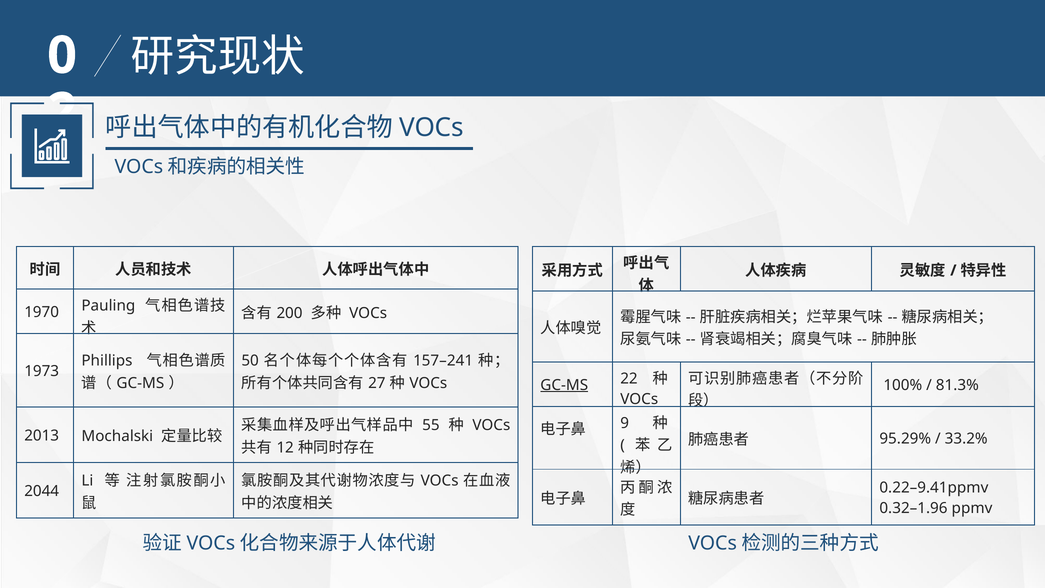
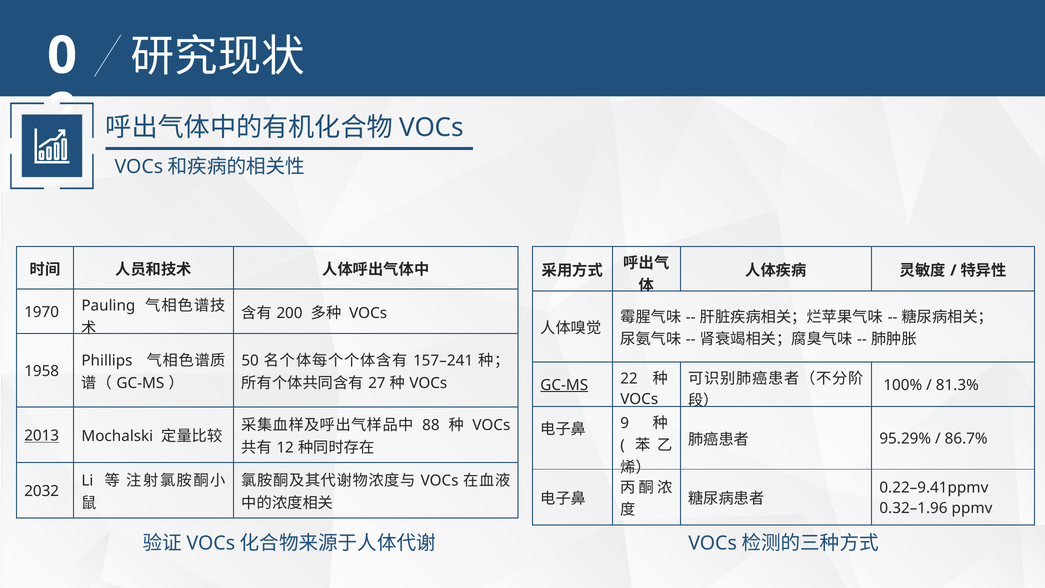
1973: 1973 -> 1958 (42, 371)
55: 55 -> 88 (431, 425)
2013 underline: none -> present (42, 436)
33.2%: 33.2% -> 86.7% (966, 439)
2044: 2044 -> 2032 (42, 491)
